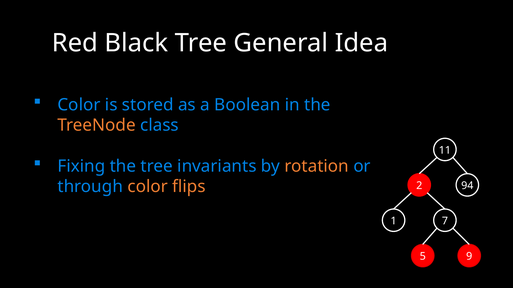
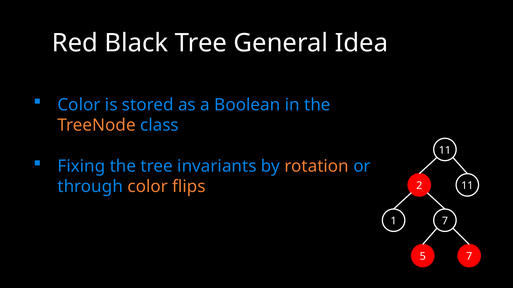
2 94: 94 -> 11 (467, 186)
5 9: 9 -> 7 (469, 257)
